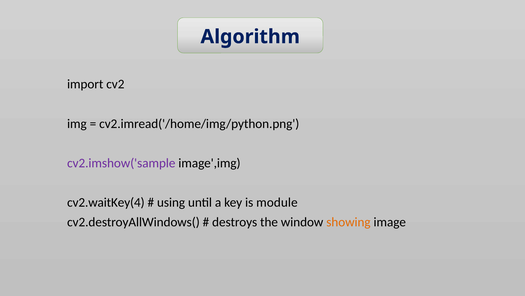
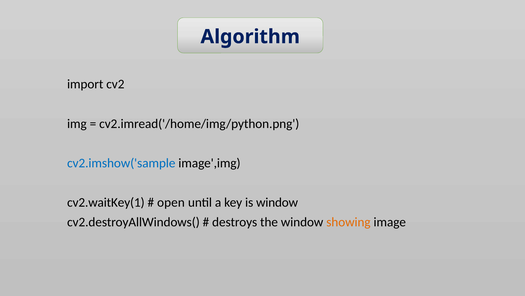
cv2.imshow('sample colour: purple -> blue (121, 163)
cv2.waitKey(4: cv2.waitKey(4 -> cv2.waitKey(1 (106, 202)
using: using -> open (171, 202)
is module: module -> window (277, 202)
